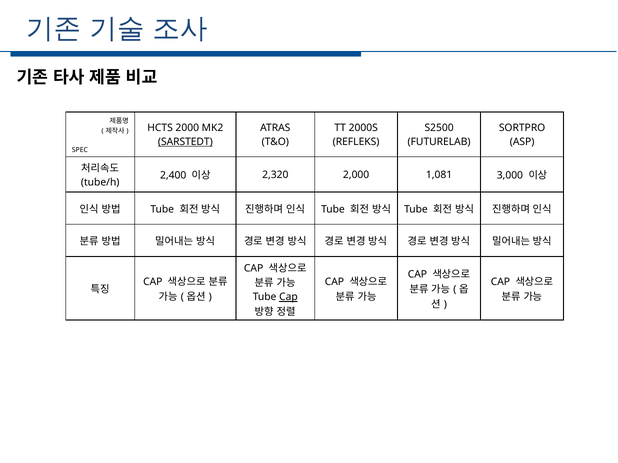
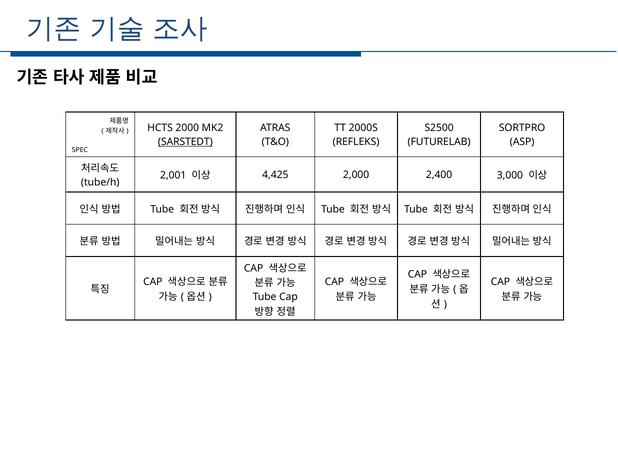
2,400: 2,400 -> 2,001 (173, 176)
2,320: 2,320 -> 4,425 (275, 175)
1,081: 1,081 -> 2,400 (439, 175)
Cap underline: present -> none (288, 297)
